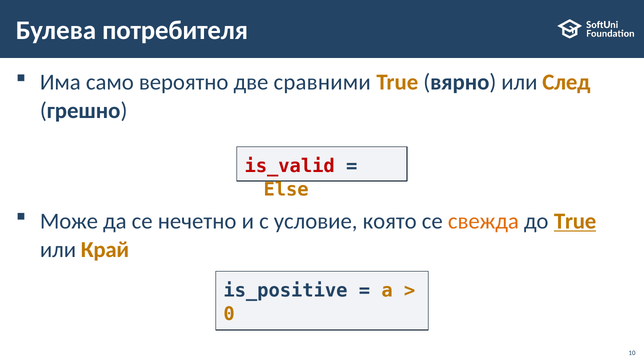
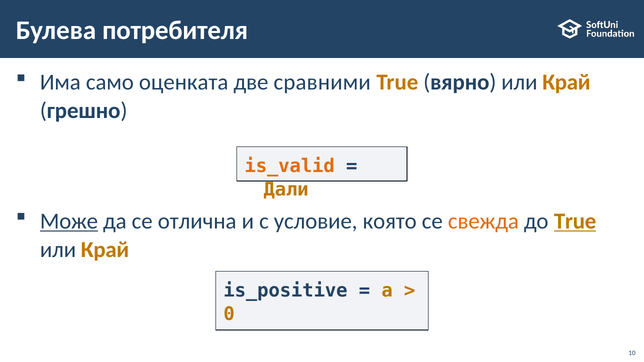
вероятно: вероятно -> оценката (184, 82)
вярно или След: След -> Край (566, 82)
is_valid colour: red -> orange (290, 166)
Else: Else -> Дали (286, 190)
Може underline: none -> present (69, 221)
нечетно: нечетно -> отлична (197, 221)
